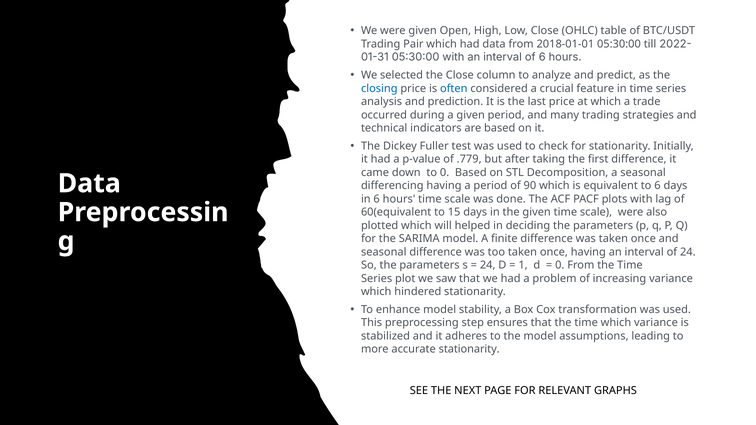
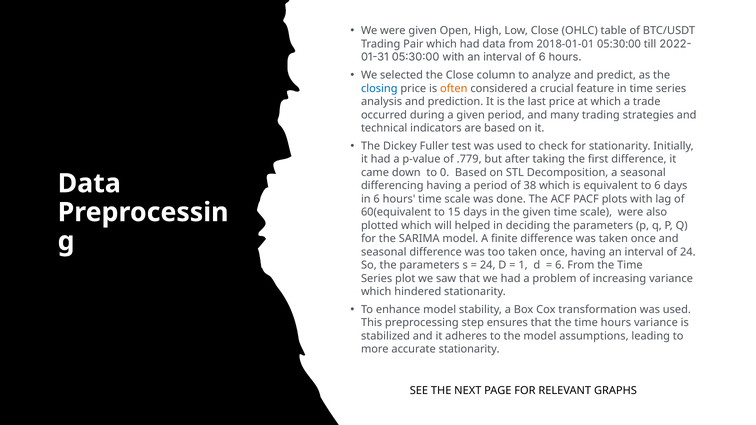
often colour: blue -> orange (454, 89)
90: 90 -> 38 (530, 186)
0: 0 -> 6 (560, 265)
time which: which -> hours (616, 323)
